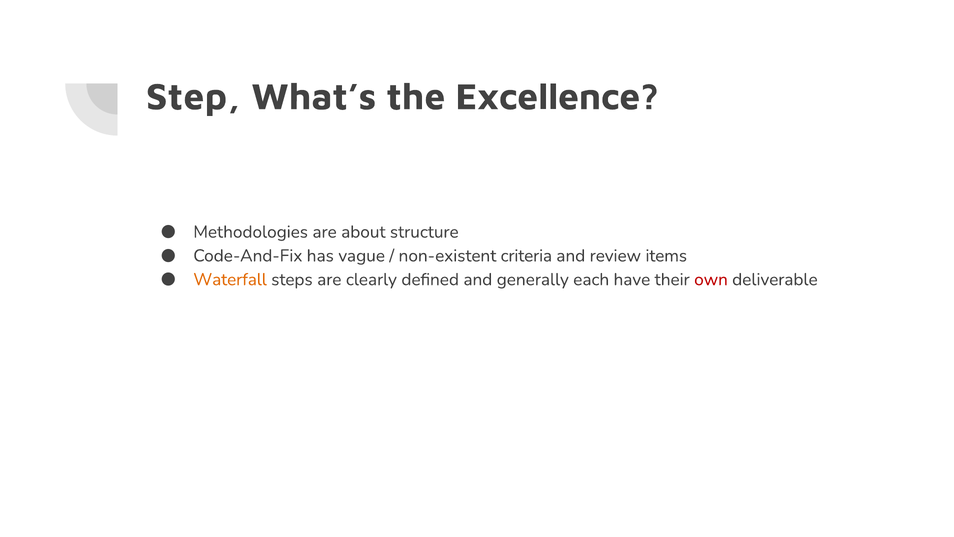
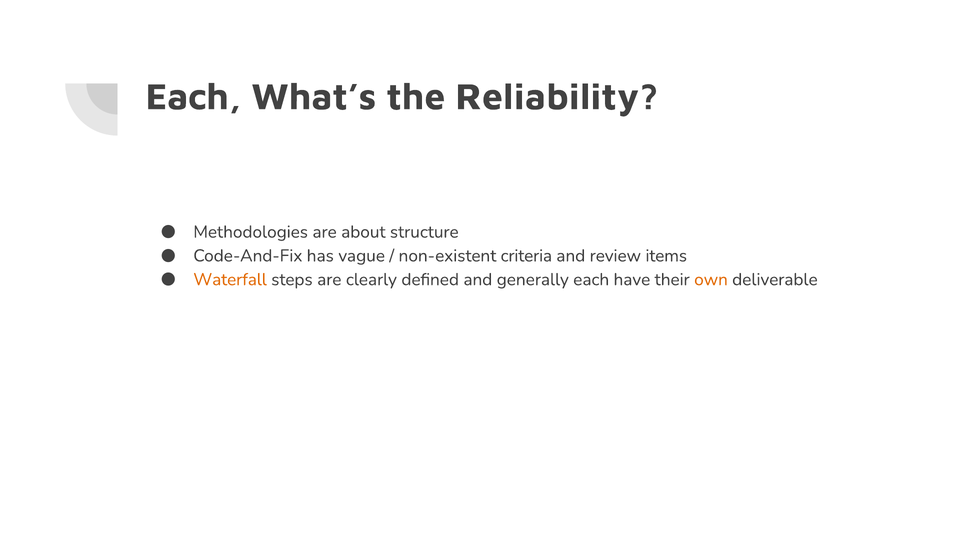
Step: Step -> Each (194, 97)
Excellence: Excellence -> Reliability (557, 97)
own colour: red -> orange (711, 279)
